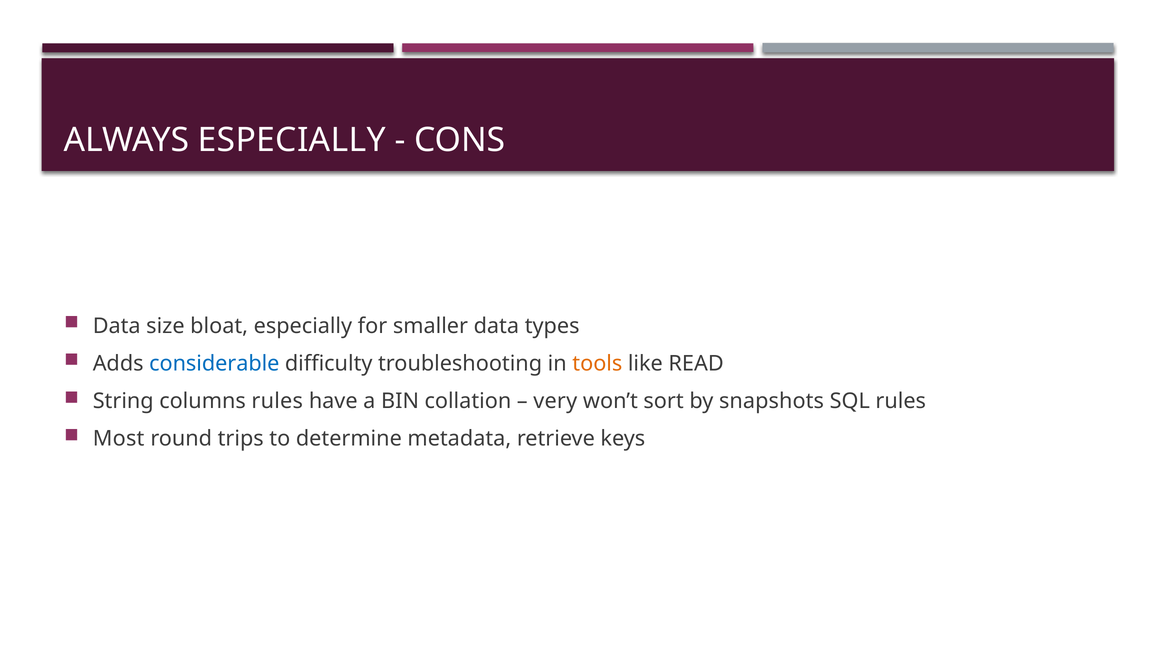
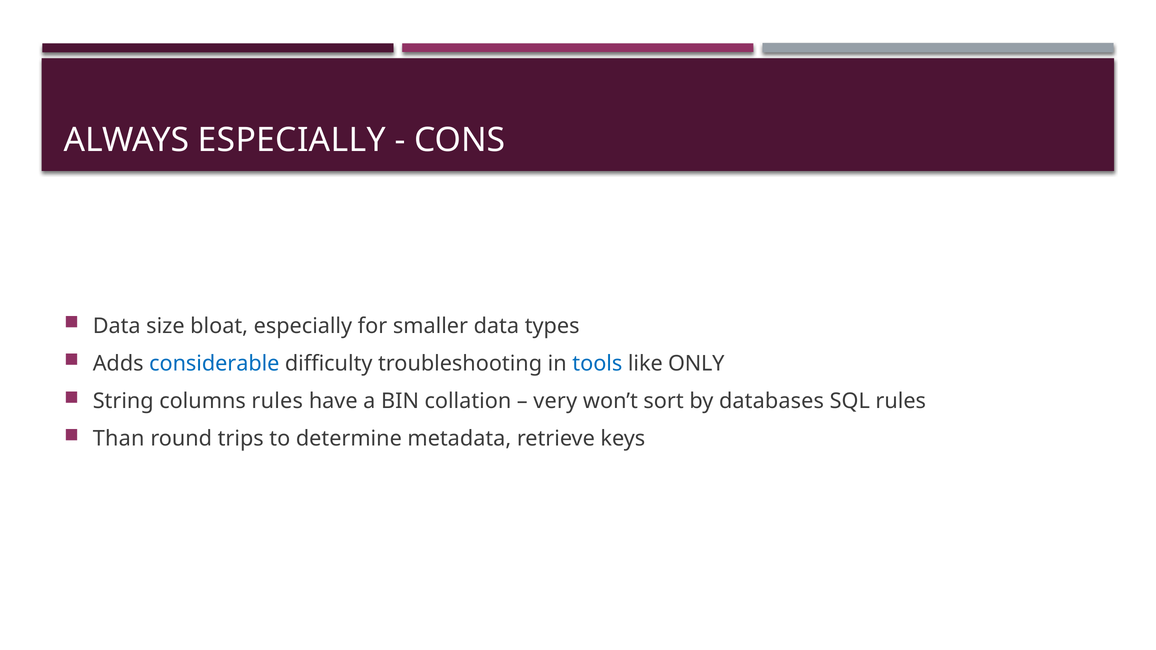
tools colour: orange -> blue (597, 364)
READ: READ -> ONLY (696, 364)
snapshots: snapshots -> databases (771, 401)
Most: Most -> Than (119, 439)
